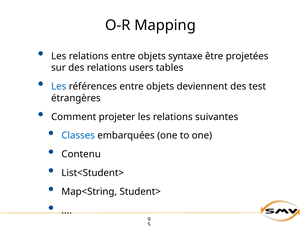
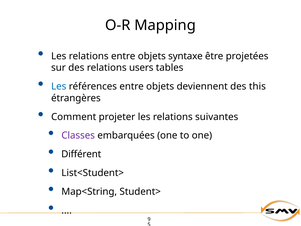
test: test -> this (257, 86)
Classes colour: blue -> purple (78, 135)
Contenu: Contenu -> Différent (81, 154)
